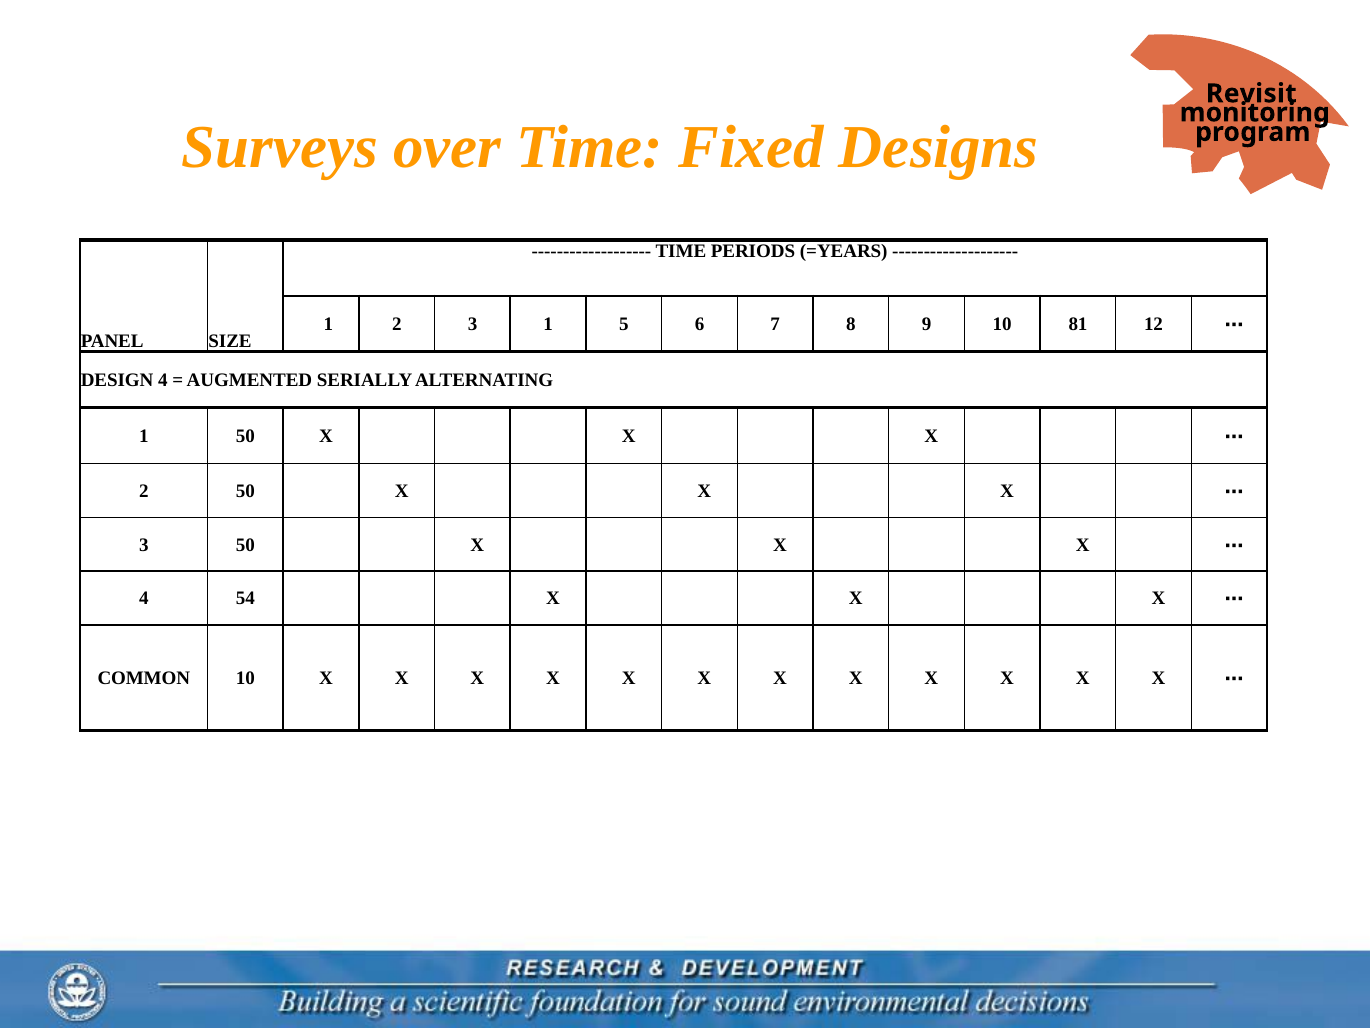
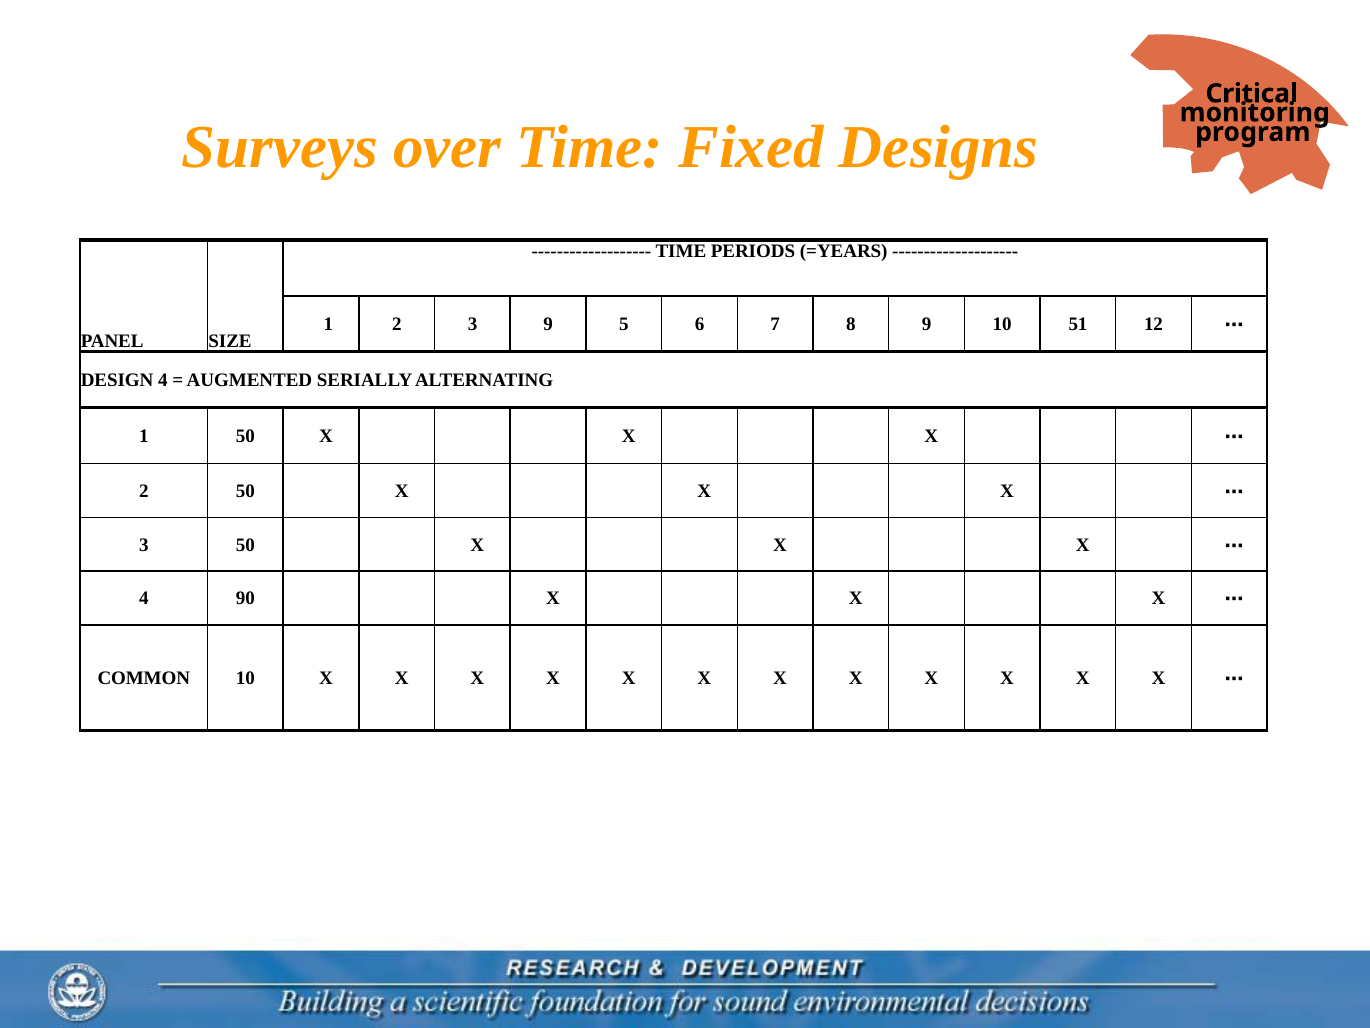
Revisit: Revisit -> Critical (1252, 94)
3 1: 1 -> 9 (548, 324)
81: 81 -> 51 (1078, 324)
54: 54 -> 90 (245, 598)
